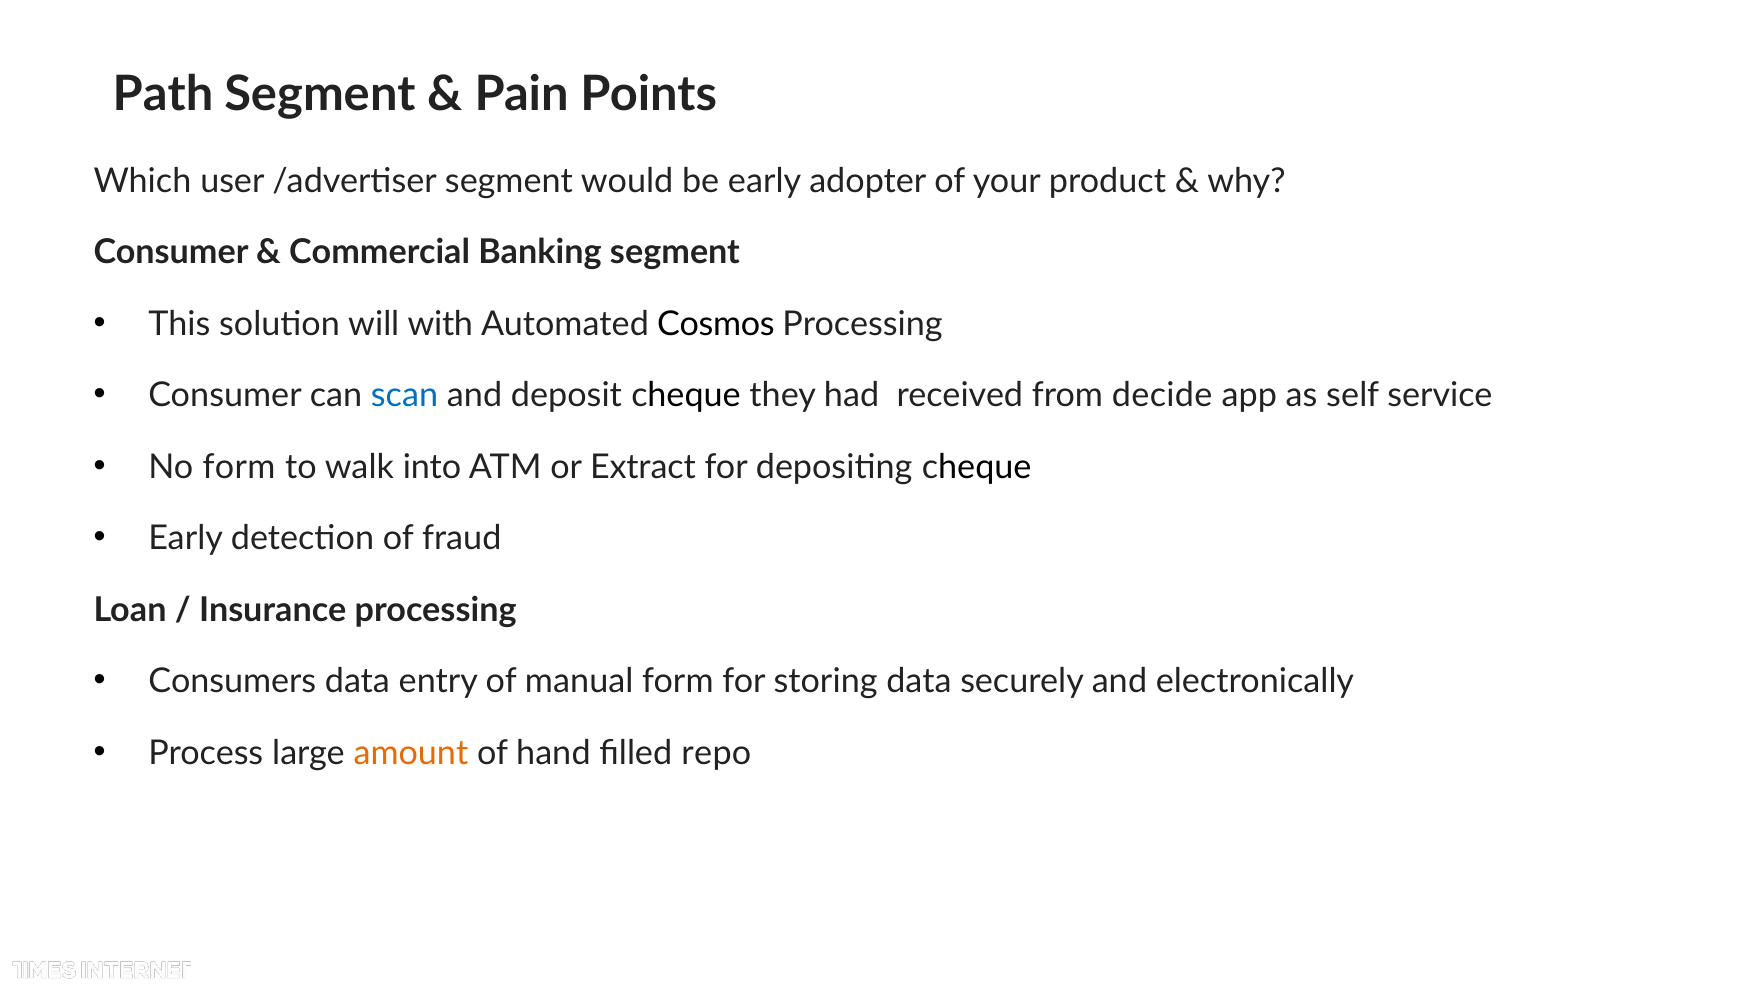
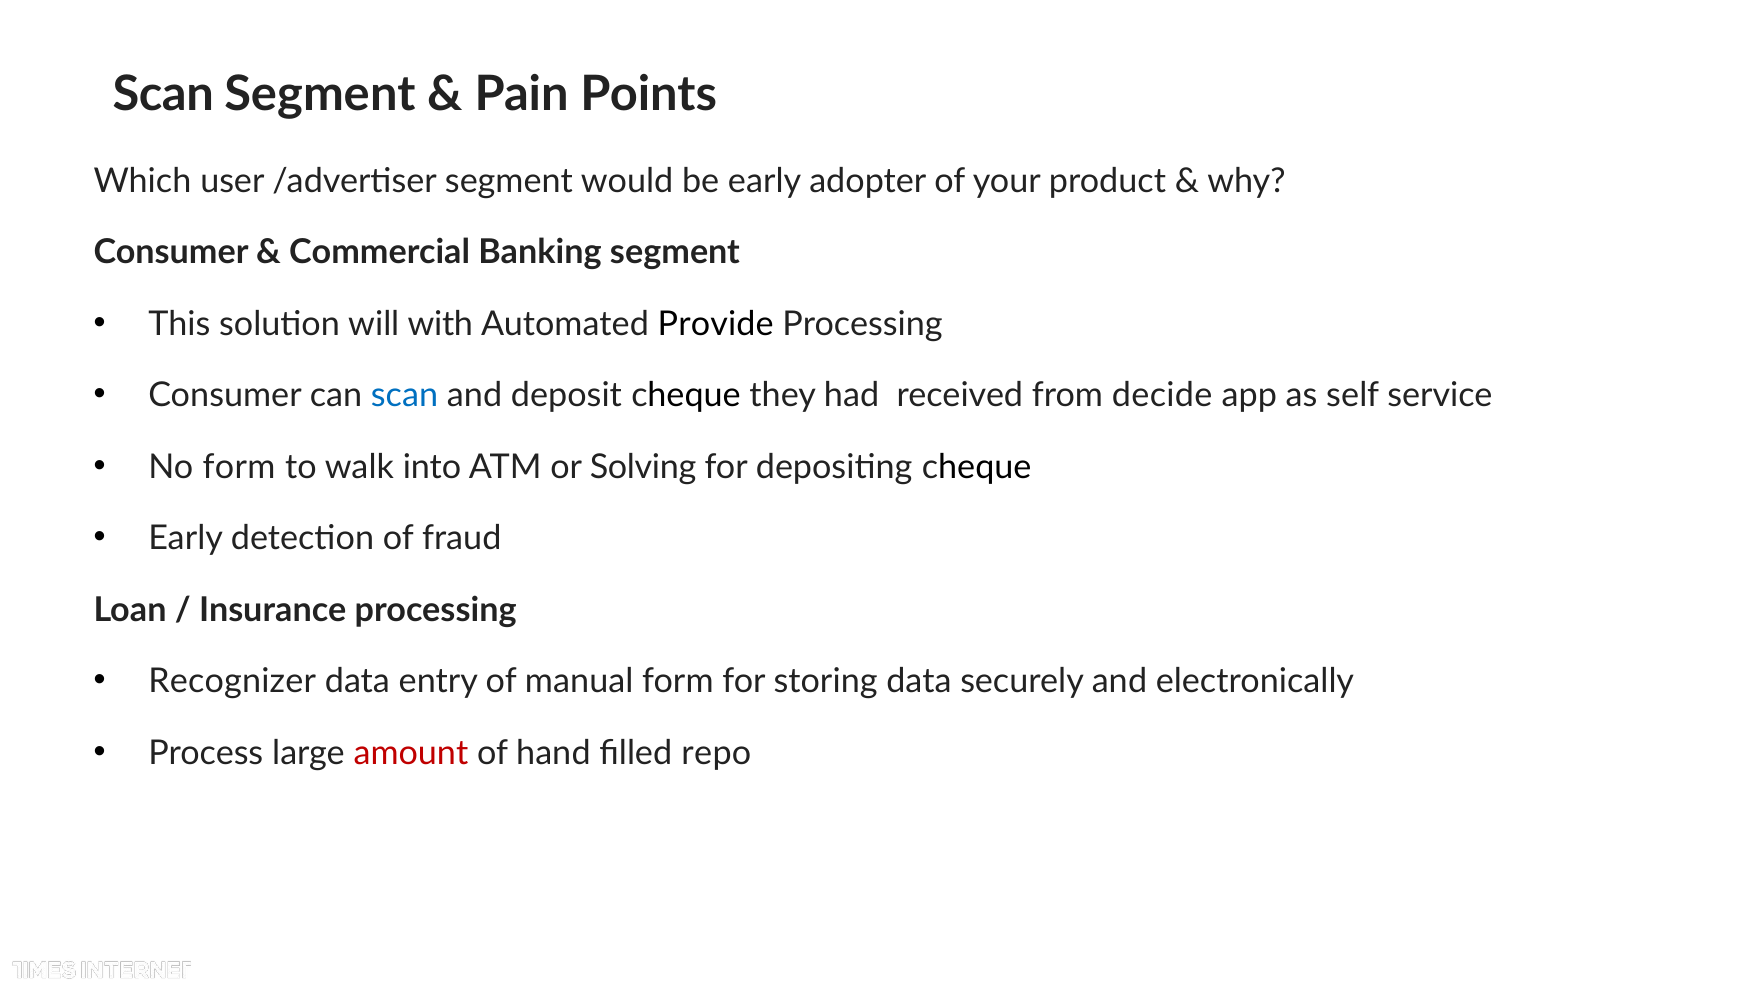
Path: Path -> Scan (163, 94)
Cosmos: Cosmos -> Provide (716, 324)
Extract: Extract -> Solving (643, 467)
Consumers: Consumers -> Recognizer (232, 681)
amount colour: orange -> red (411, 753)
